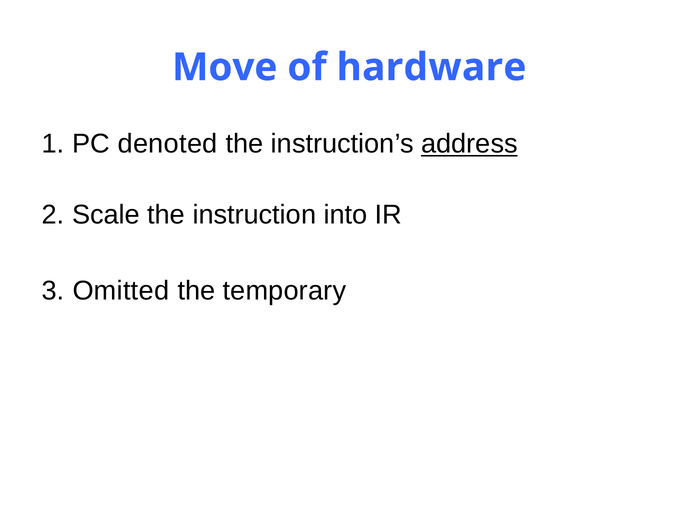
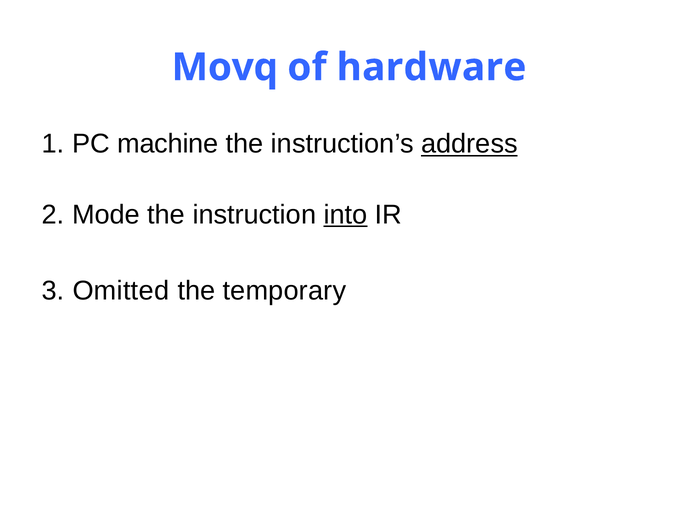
Move: Move -> Movq (225, 67)
denoted: denoted -> machine (168, 144)
Scale: Scale -> Mode (106, 215)
into underline: none -> present (345, 215)
